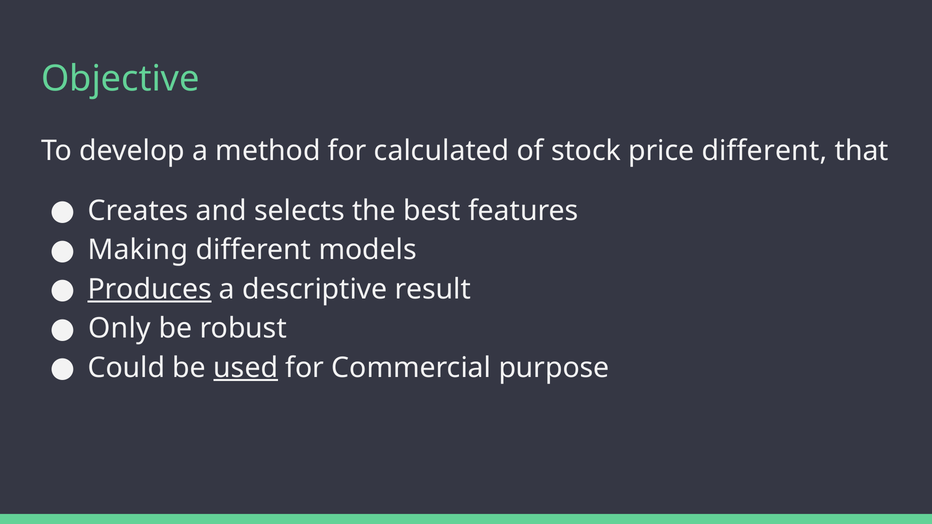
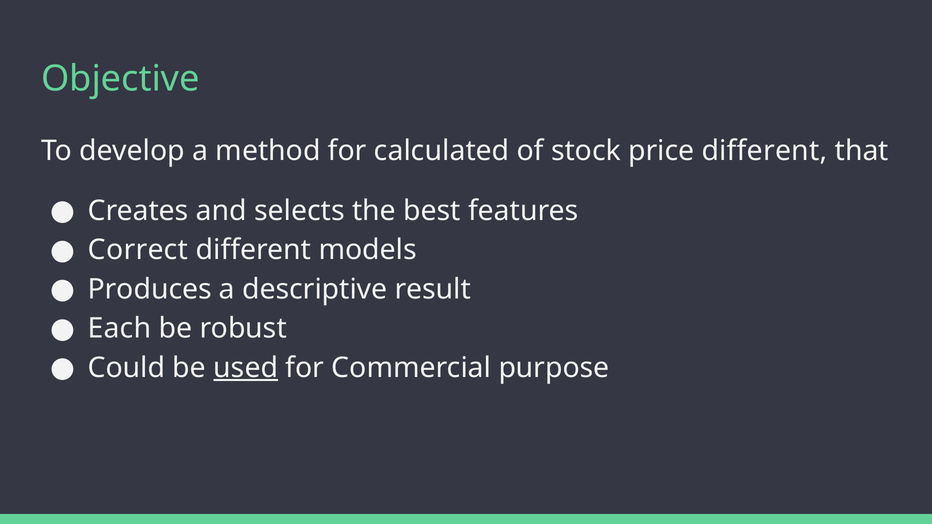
Making: Making -> Correct (138, 250)
Produces underline: present -> none (150, 289)
Only: Only -> Each (119, 329)
